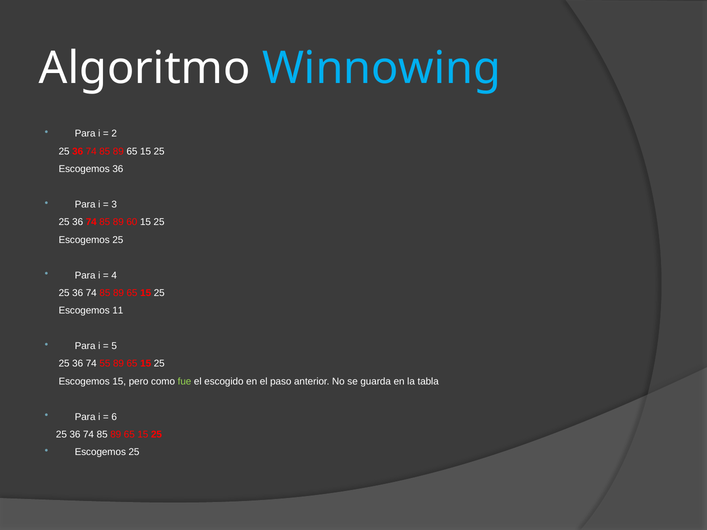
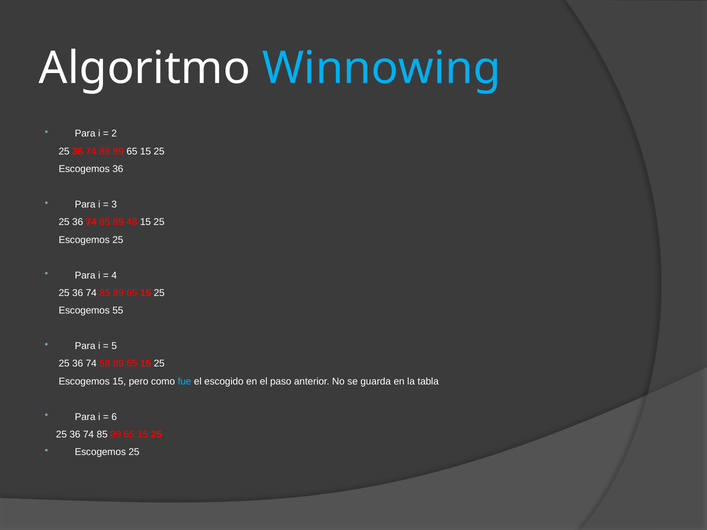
60: 60 -> 48 (132, 222)
11: 11 -> 55 (118, 311)
55: 55 -> 58 (105, 364)
fue colour: light green -> light blue (185, 382)
